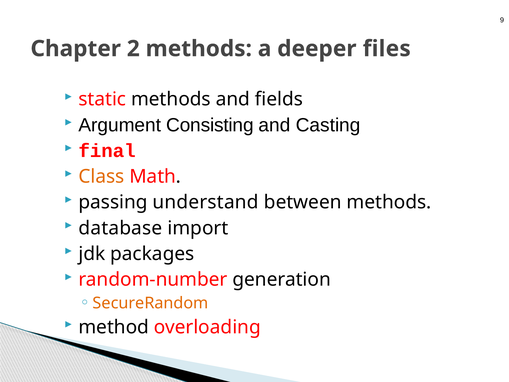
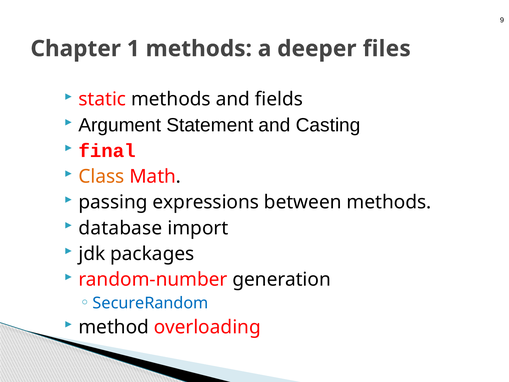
2: 2 -> 1 (133, 49)
Consisting: Consisting -> Statement (210, 125)
understand: understand -> expressions (206, 202)
SecureRandom colour: orange -> blue (151, 303)
